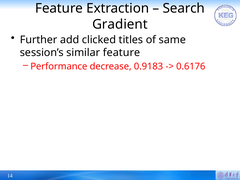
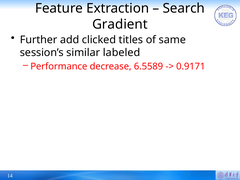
similar feature: feature -> labeled (122, 53)
0.9183: 0.9183 -> 6.5589 (148, 66)
0.6176: 0.6176 -> 0.9171 (191, 66)
